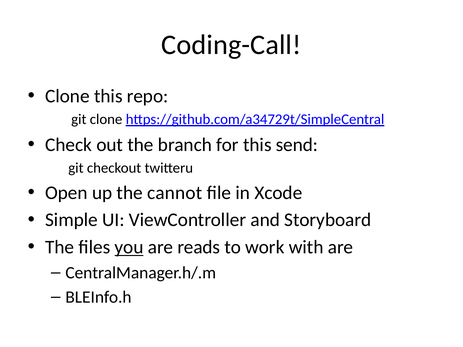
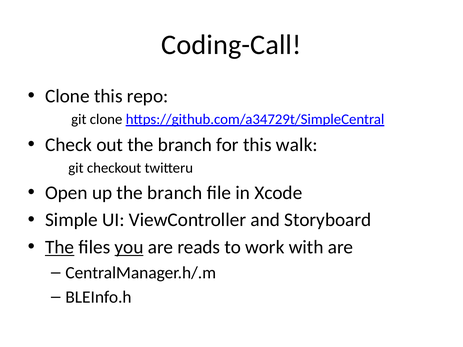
send: send -> walk (297, 145)
up the cannot: cannot -> branch (175, 193)
The underline: none -> present (60, 247)
